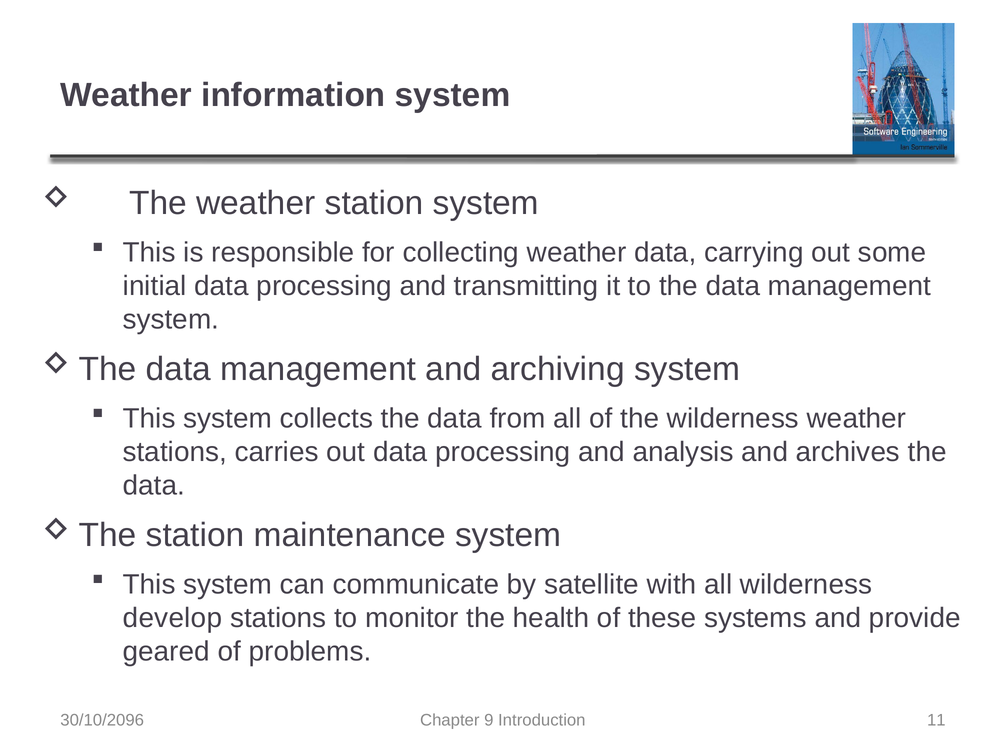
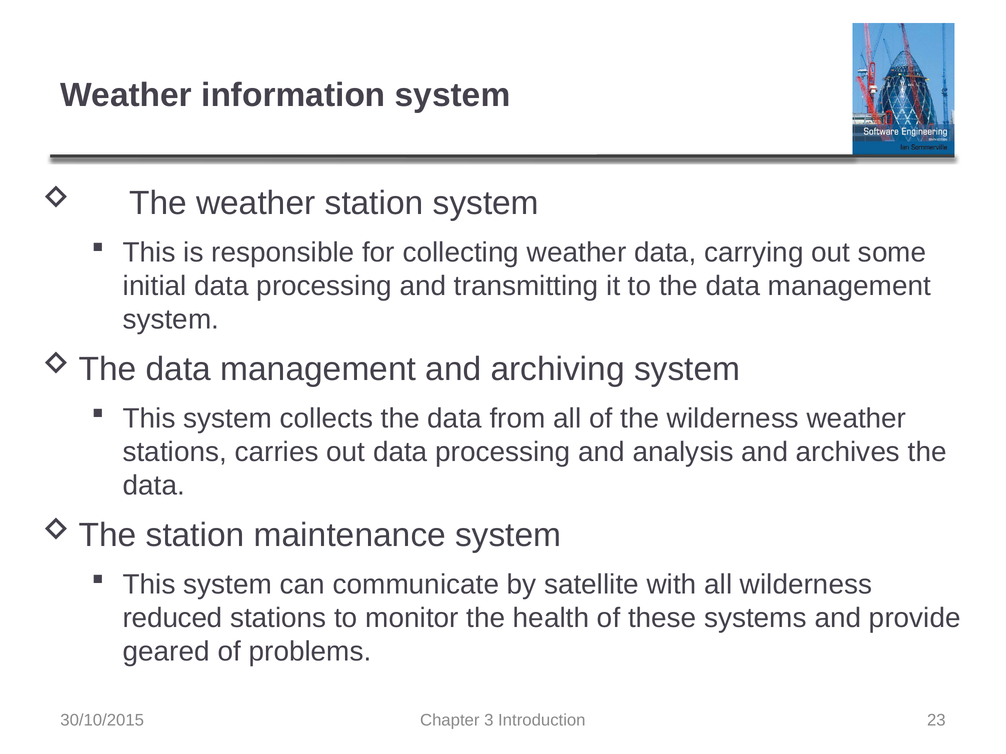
develop: develop -> reduced (173, 618)
30/10/2096: 30/10/2096 -> 30/10/2015 (102, 721)
9: 9 -> 3 (489, 721)
11: 11 -> 23 (936, 721)
